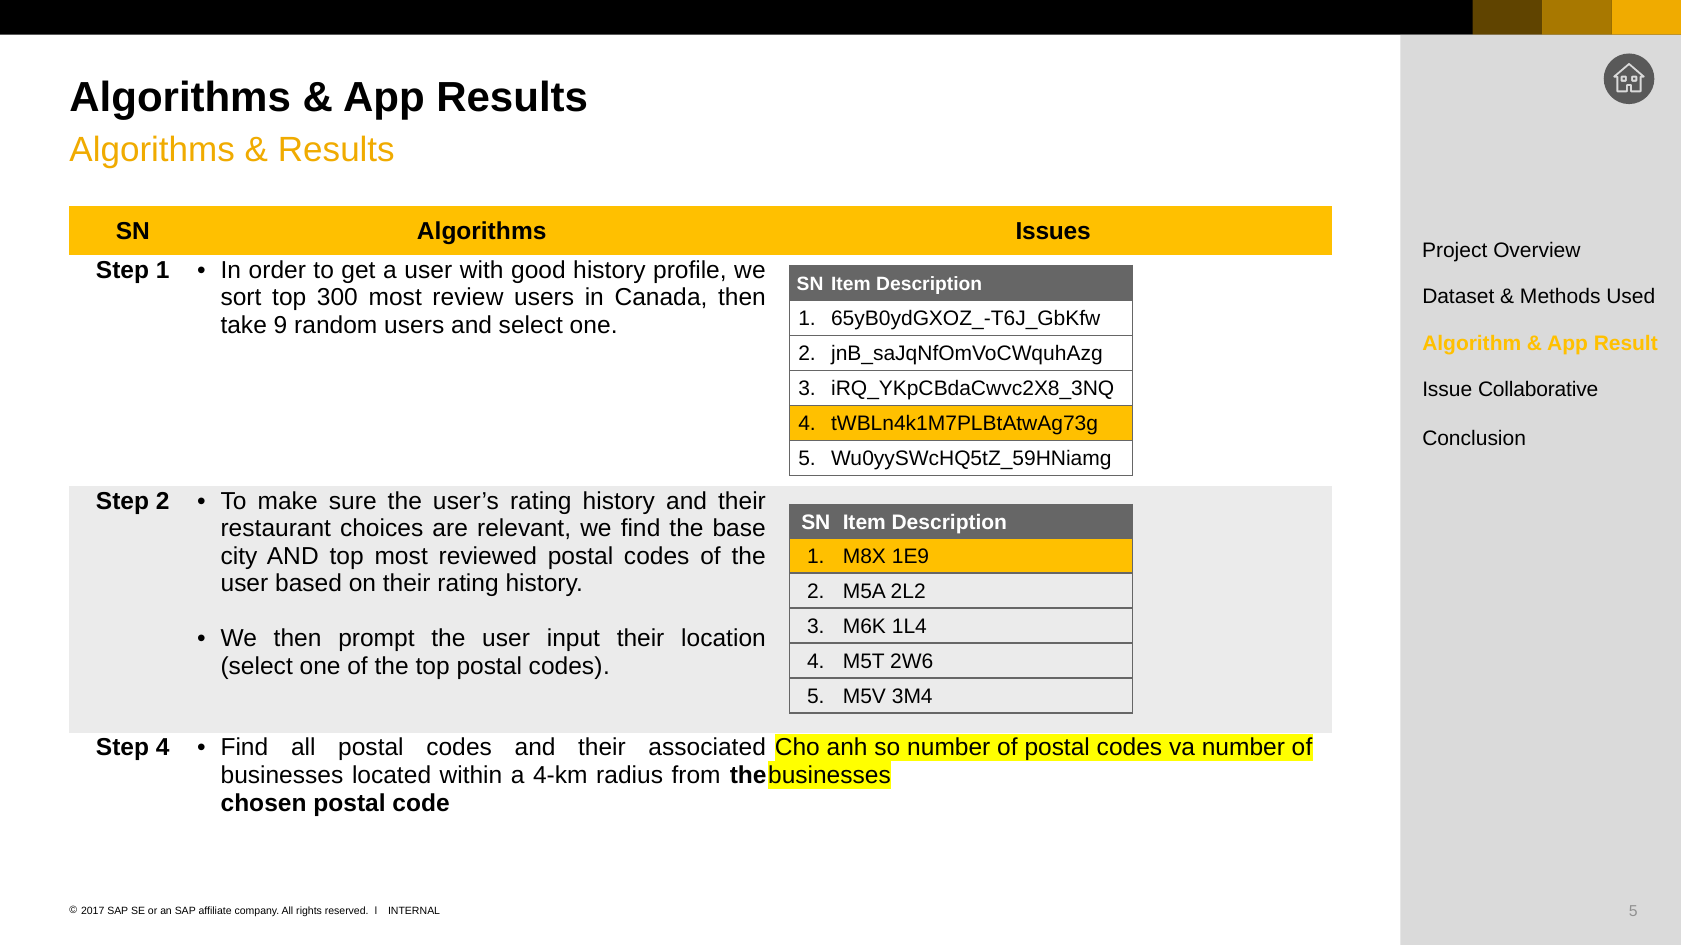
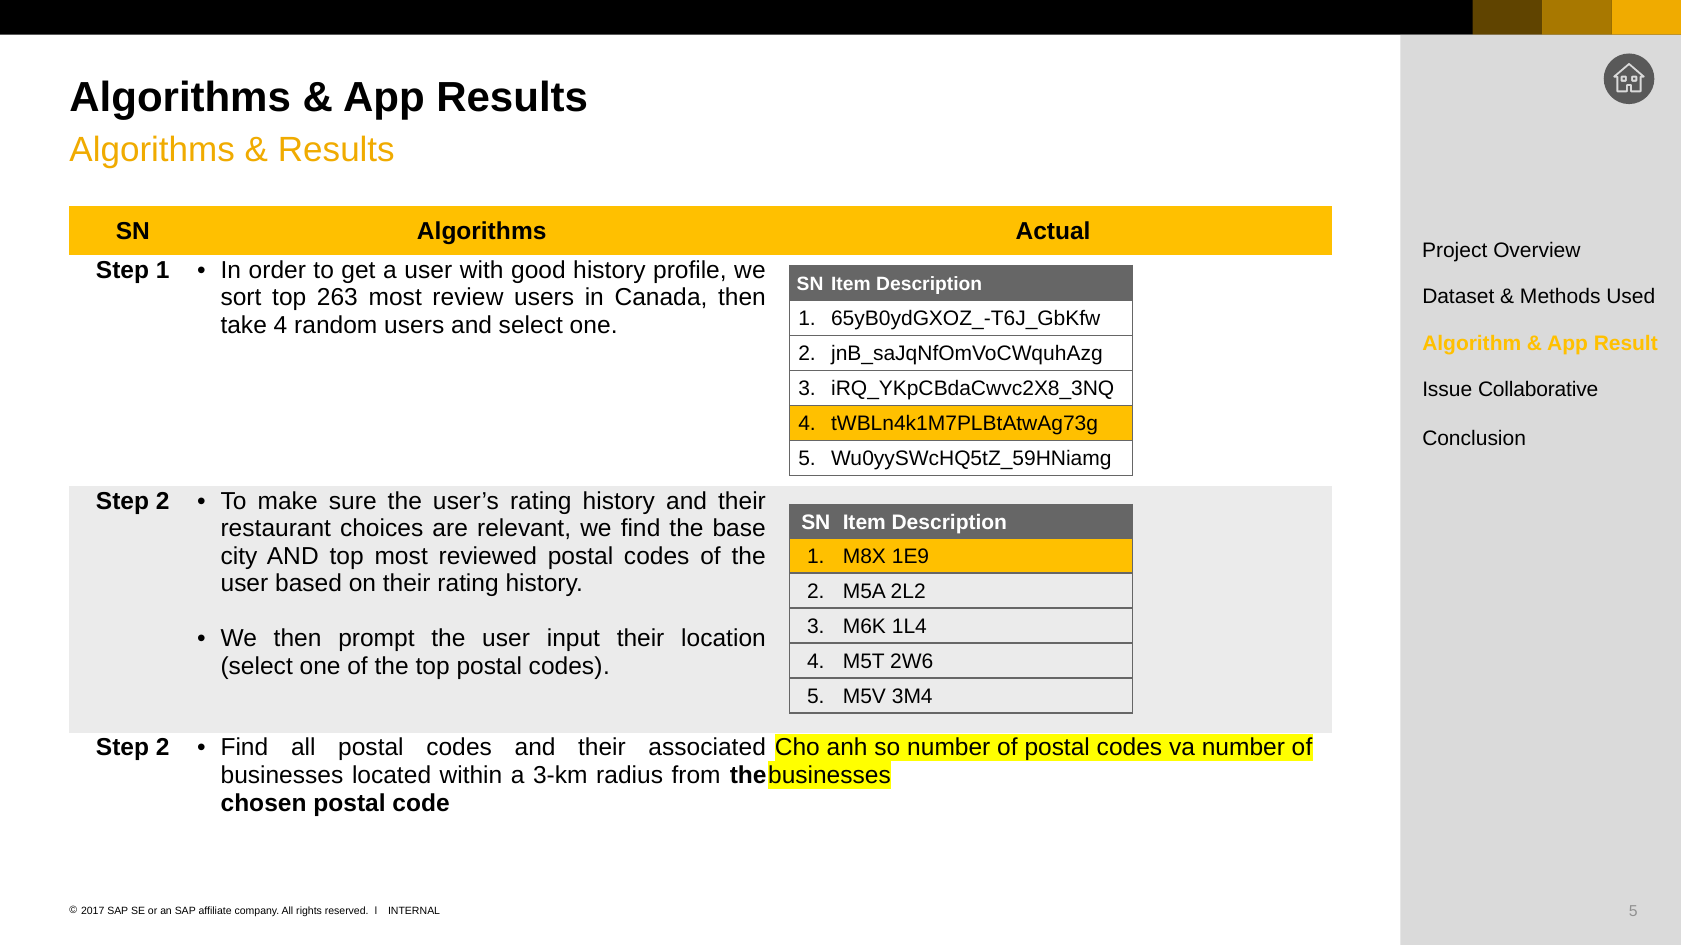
Issues: Issues -> Actual (1053, 232)
300: 300 -> 263 (337, 298)
take 9: 9 -> 4 (281, 325)
4: 4 -> 2 (163, 748)
4-km: 4-km -> 3-km (560, 776)
